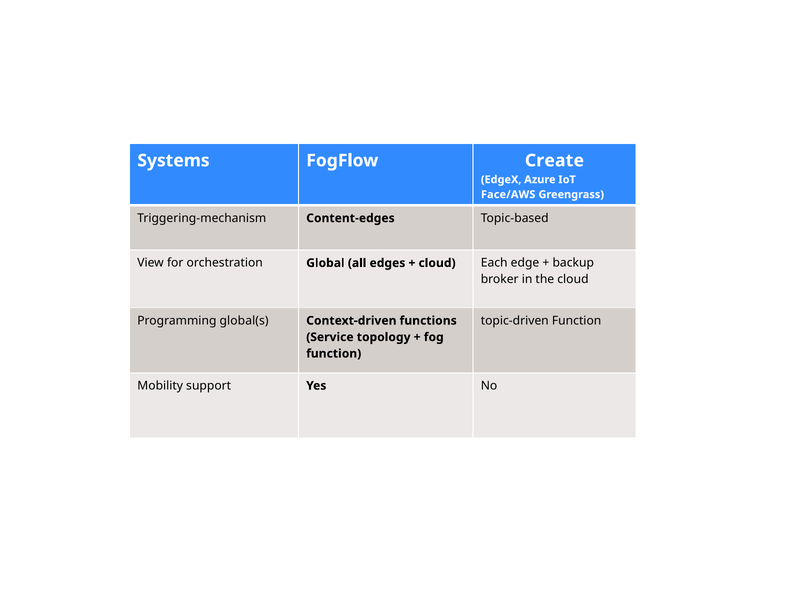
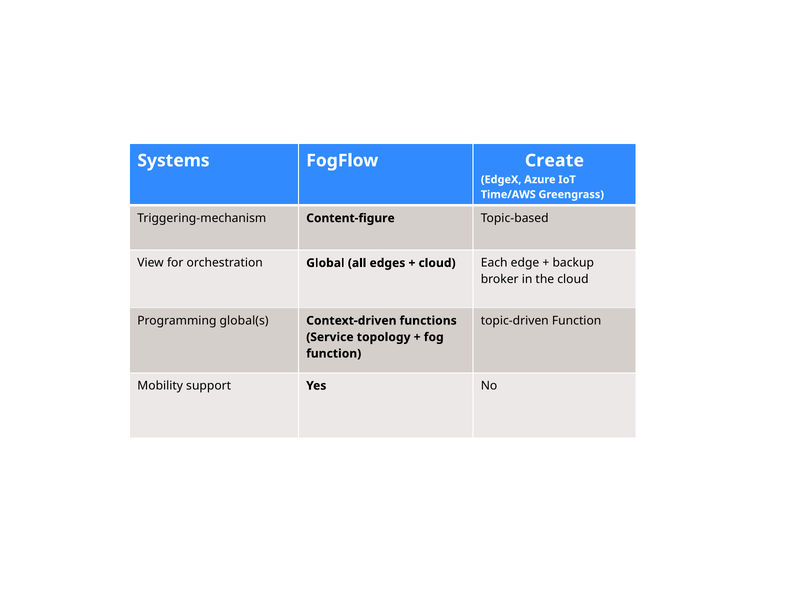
Face/AWS: Face/AWS -> Time/AWS (508, 195)
Content-edges: Content-edges -> Content-figure (350, 218)
